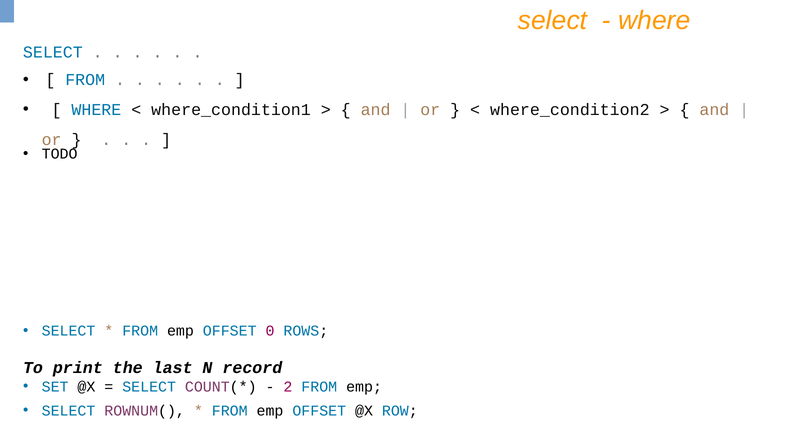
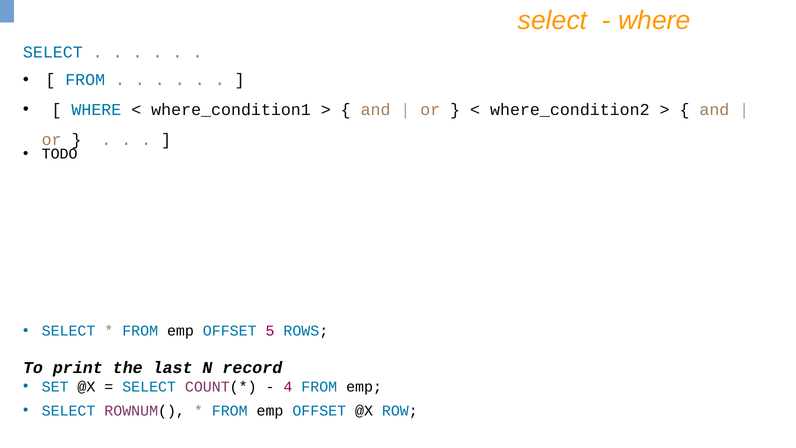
0: 0 -> 5 (270, 331)
2: 2 -> 4 (288, 387)
